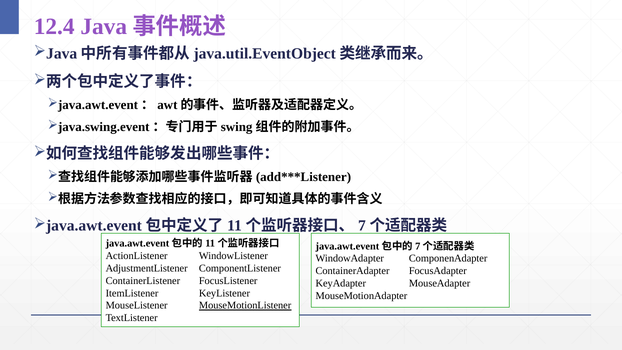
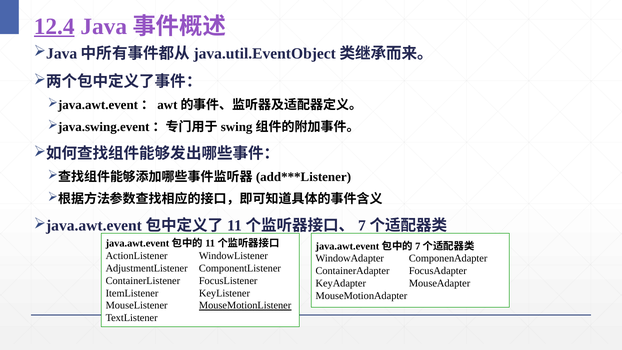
12.4 underline: none -> present (54, 26)
